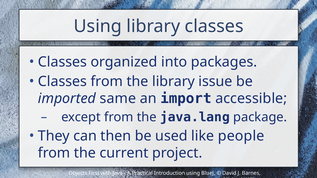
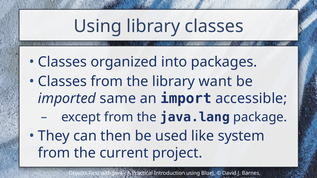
issue: issue -> want (215, 82)
people: people -> system (241, 136)
